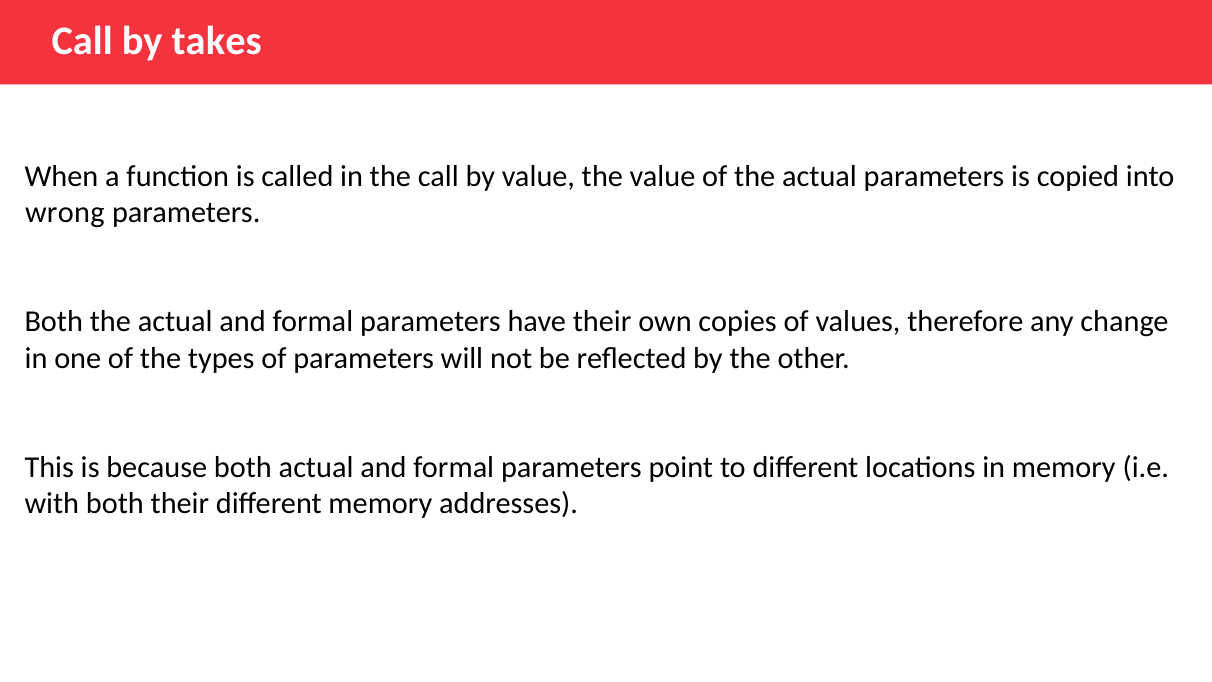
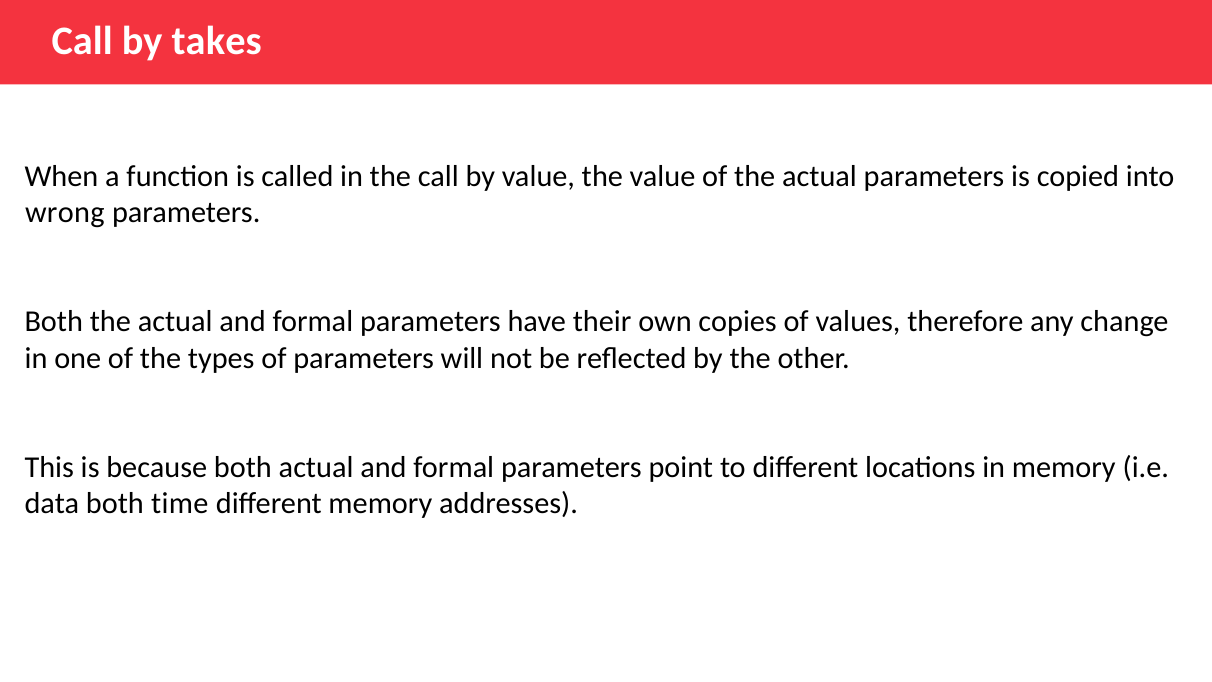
with: with -> data (52, 504)
both their: their -> time (180, 504)
